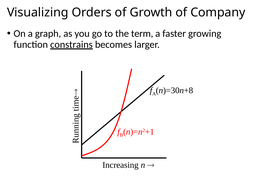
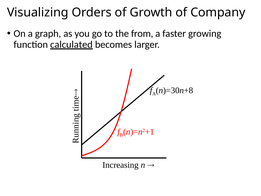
term: term -> from (142, 34)
constrains: constrains -> calculated (71, 45)
